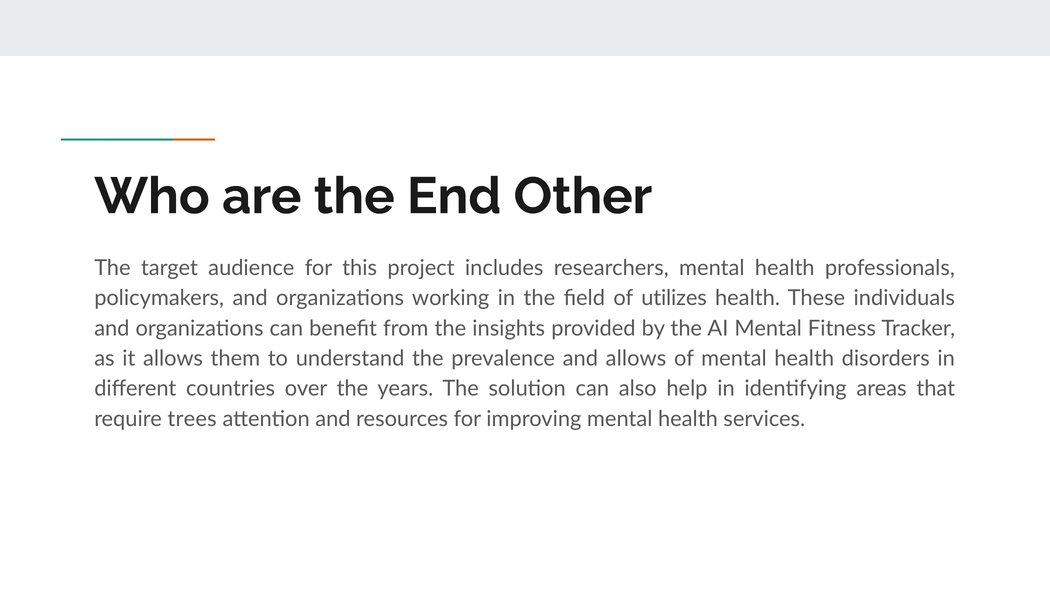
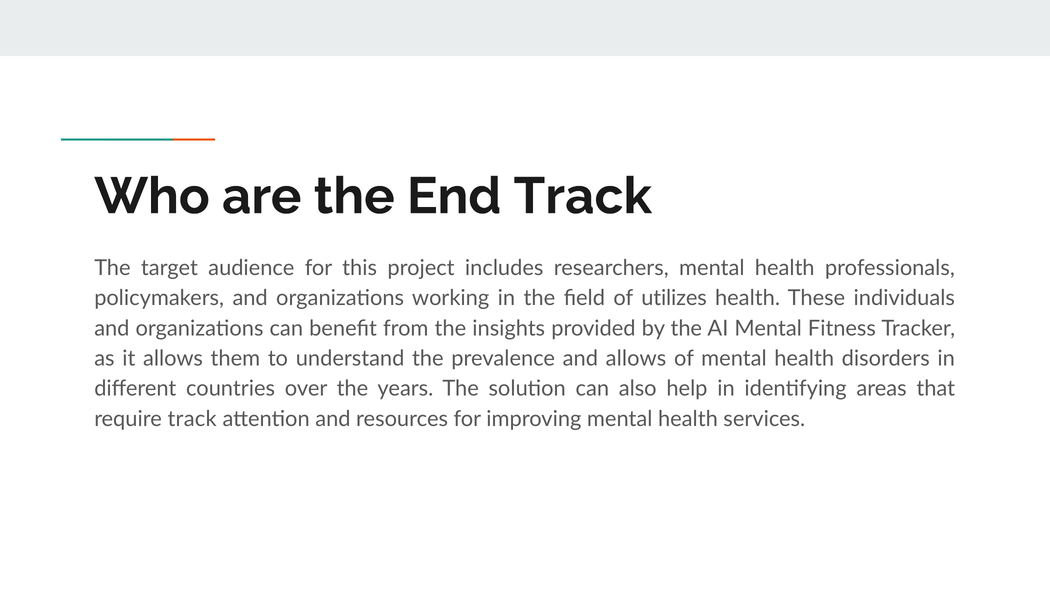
End Other: Other -> Track (583, 196)
require trees: trees -> track (192, 419)
